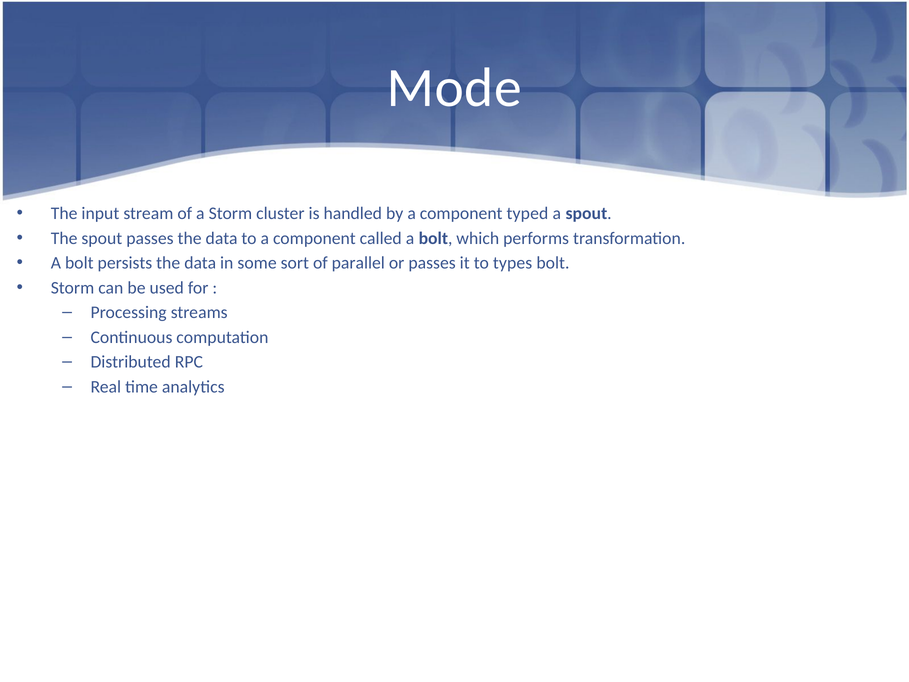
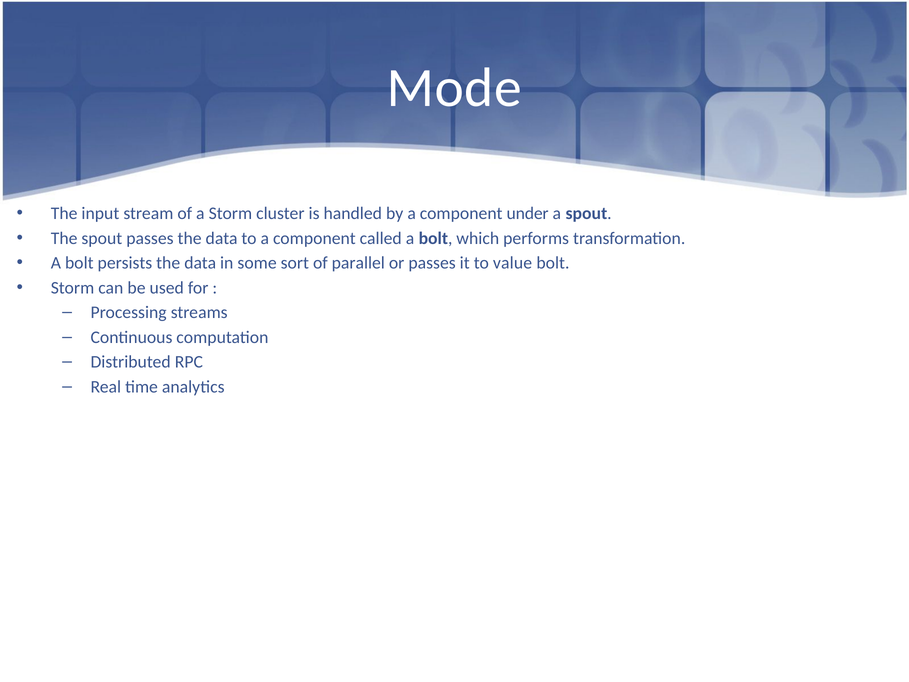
typed: typed -> under (528, 213)
types: types -> value (513, 263)
